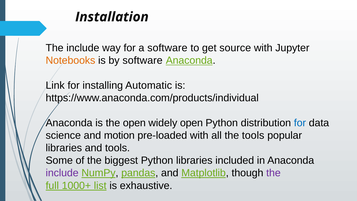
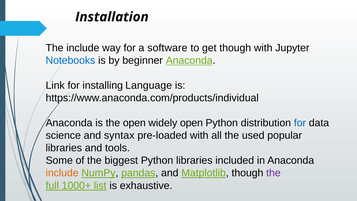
get source: source -> though (235, 48)
Notebooks colour: orange -> blue (70, 60)
by software: software -> beginner (143, 60)
Automatic: Automatic -> Language (149, 85)
motion: motion -> syntax (119, 135)
the tools: tools -> used (253, 135)
include colour: purple -> orange (62, 173)
